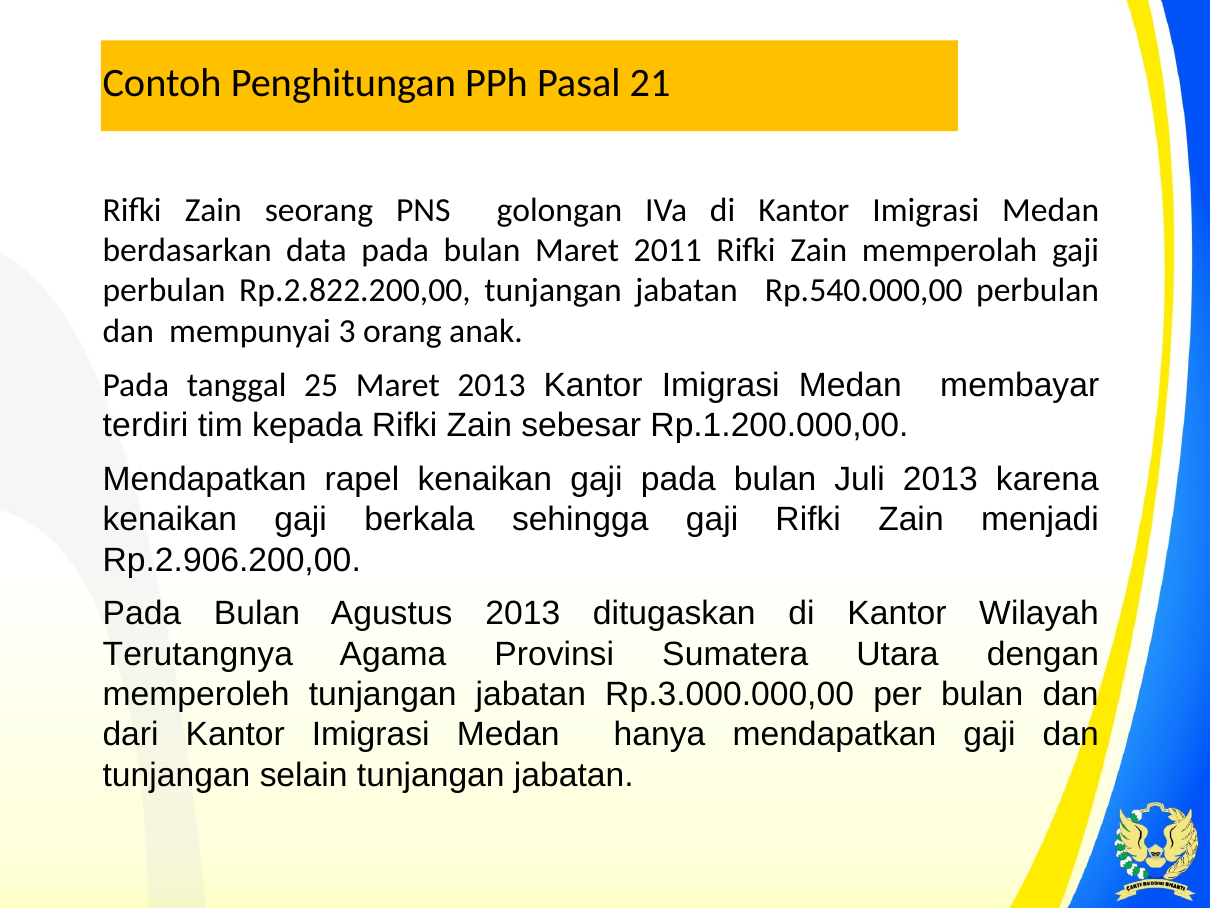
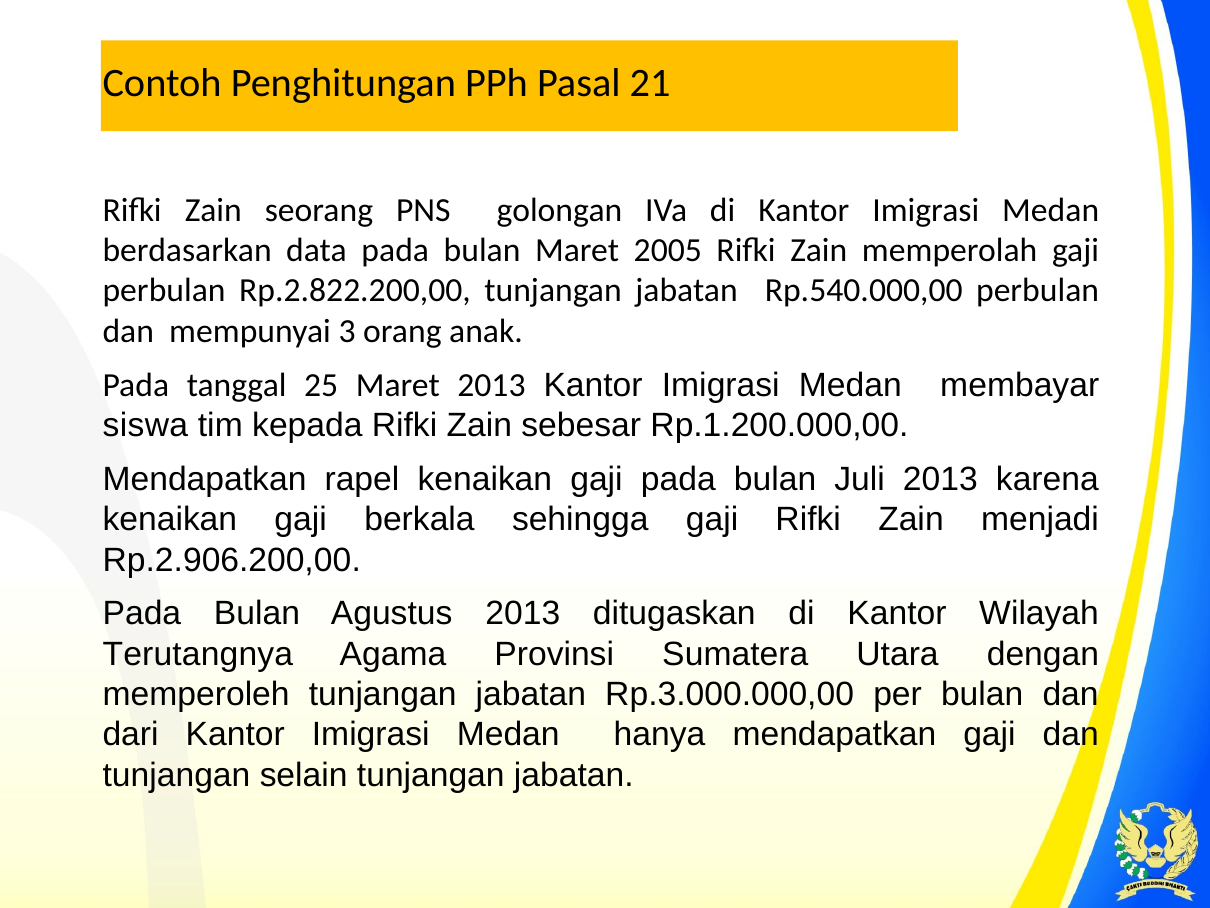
2011: 2011 -> 2005 (668, 250)
terdiri: terdiri -> siswa (145, 425)
